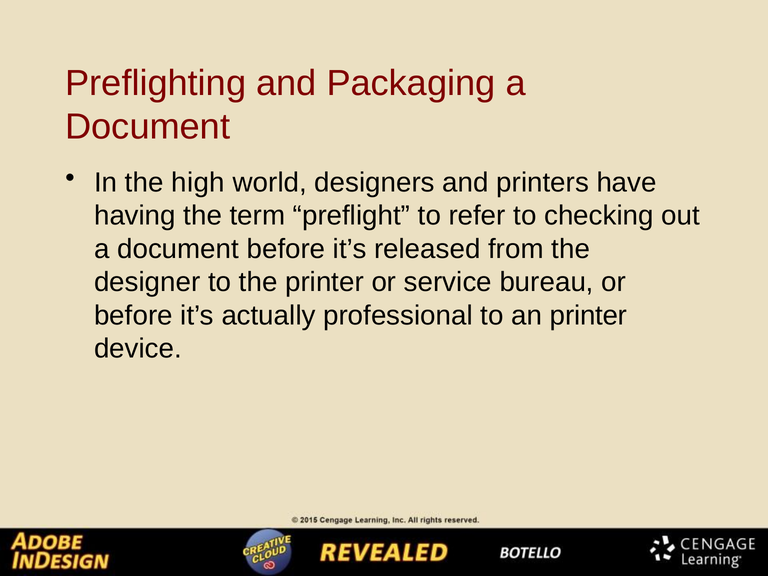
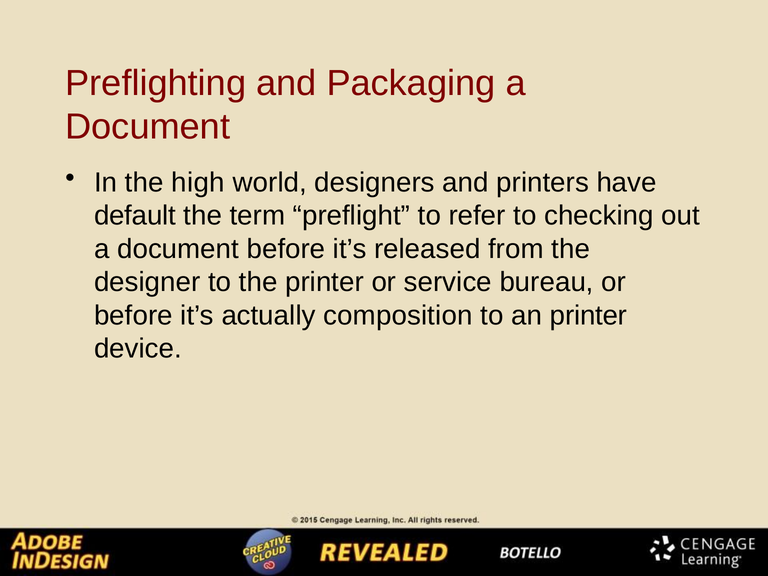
having: having -> default (135, 216)
professional: professional -> composition (398, 315)
